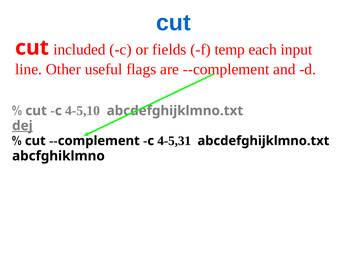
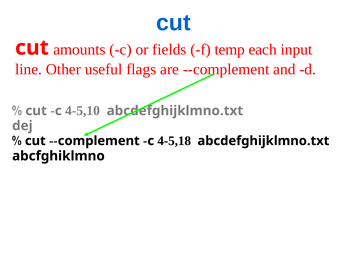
included: included -> amounts (79, 50)
dej underline: present -> none (22, 126)
4-5,31: 4-5,31 -> 4-5,18 (174, 141)
